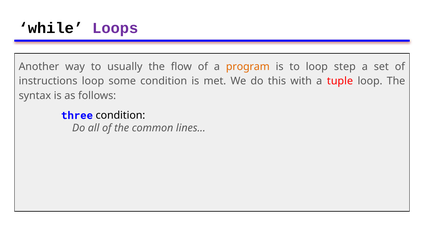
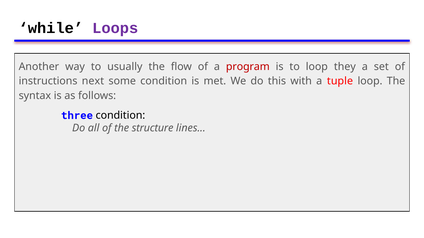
program colour: orange -> red (248, 67)
step: step -> they (345, 67)
instructions loop: loop -> next (93, 81)
common: common -> structure (153, 128)
